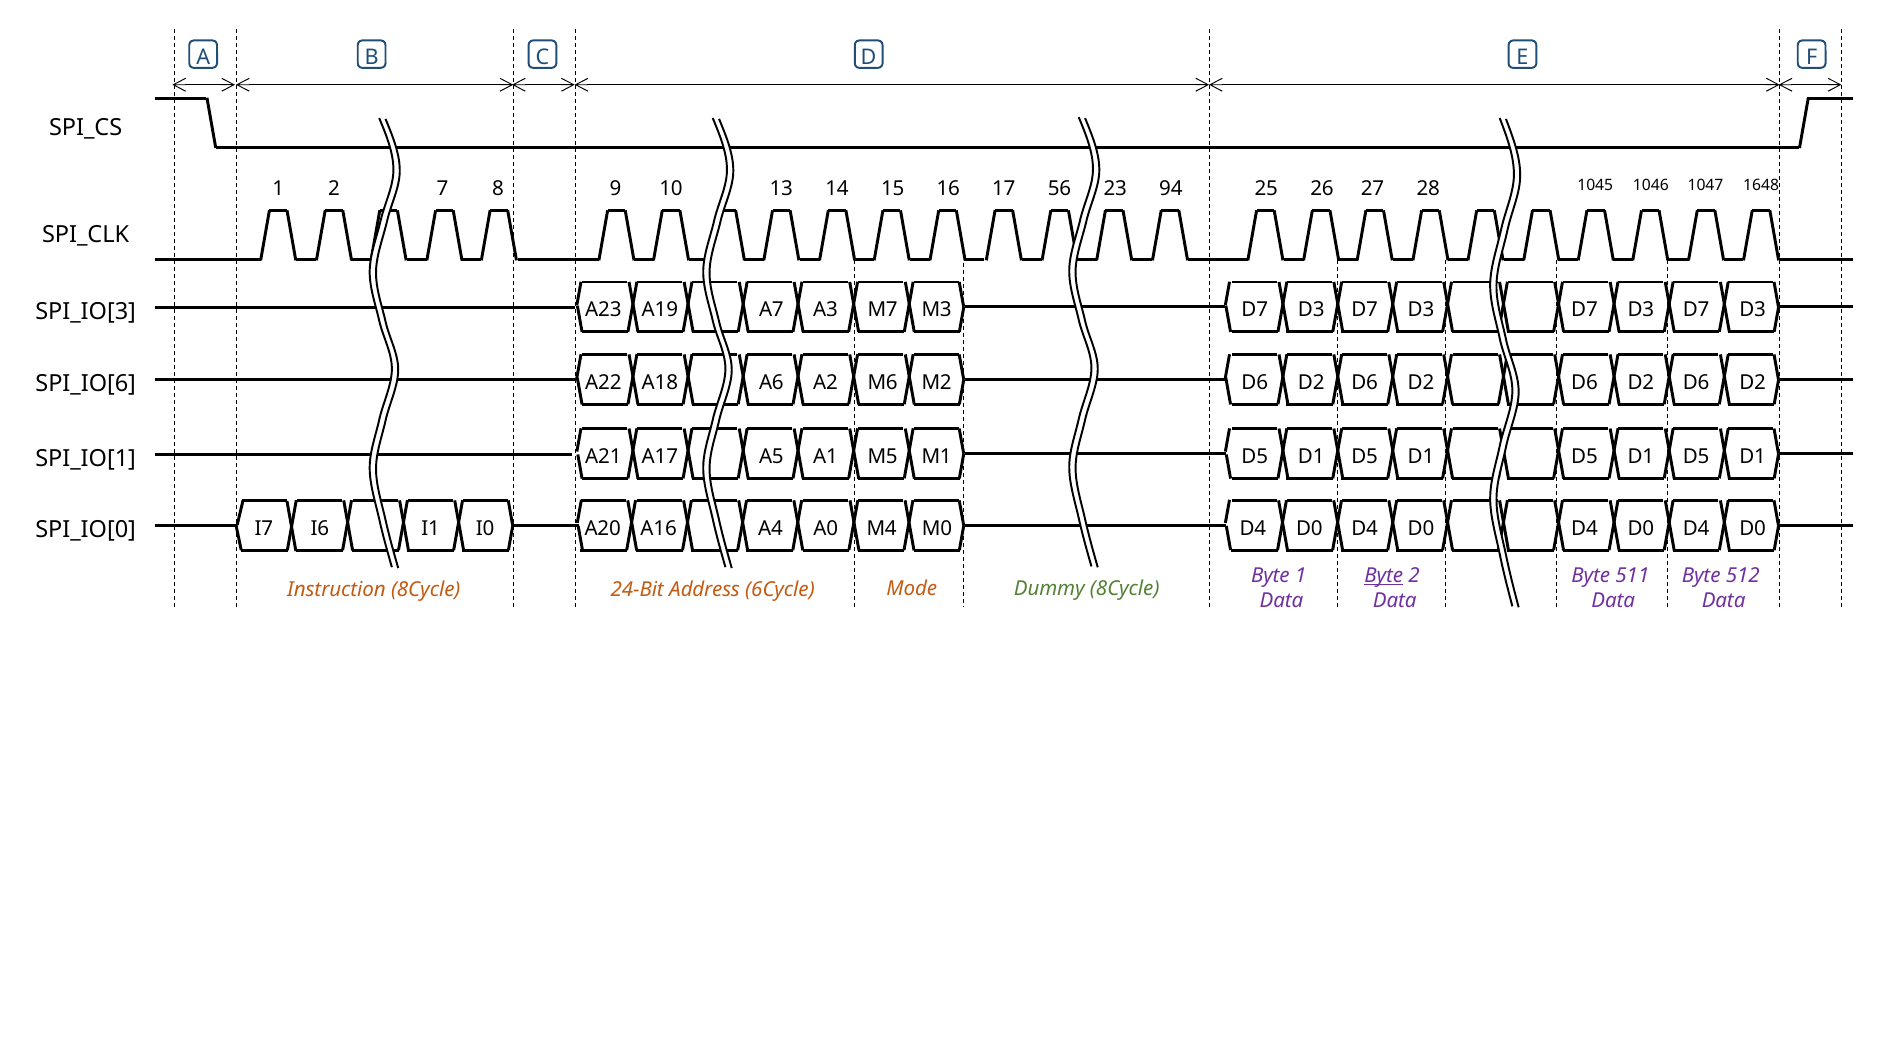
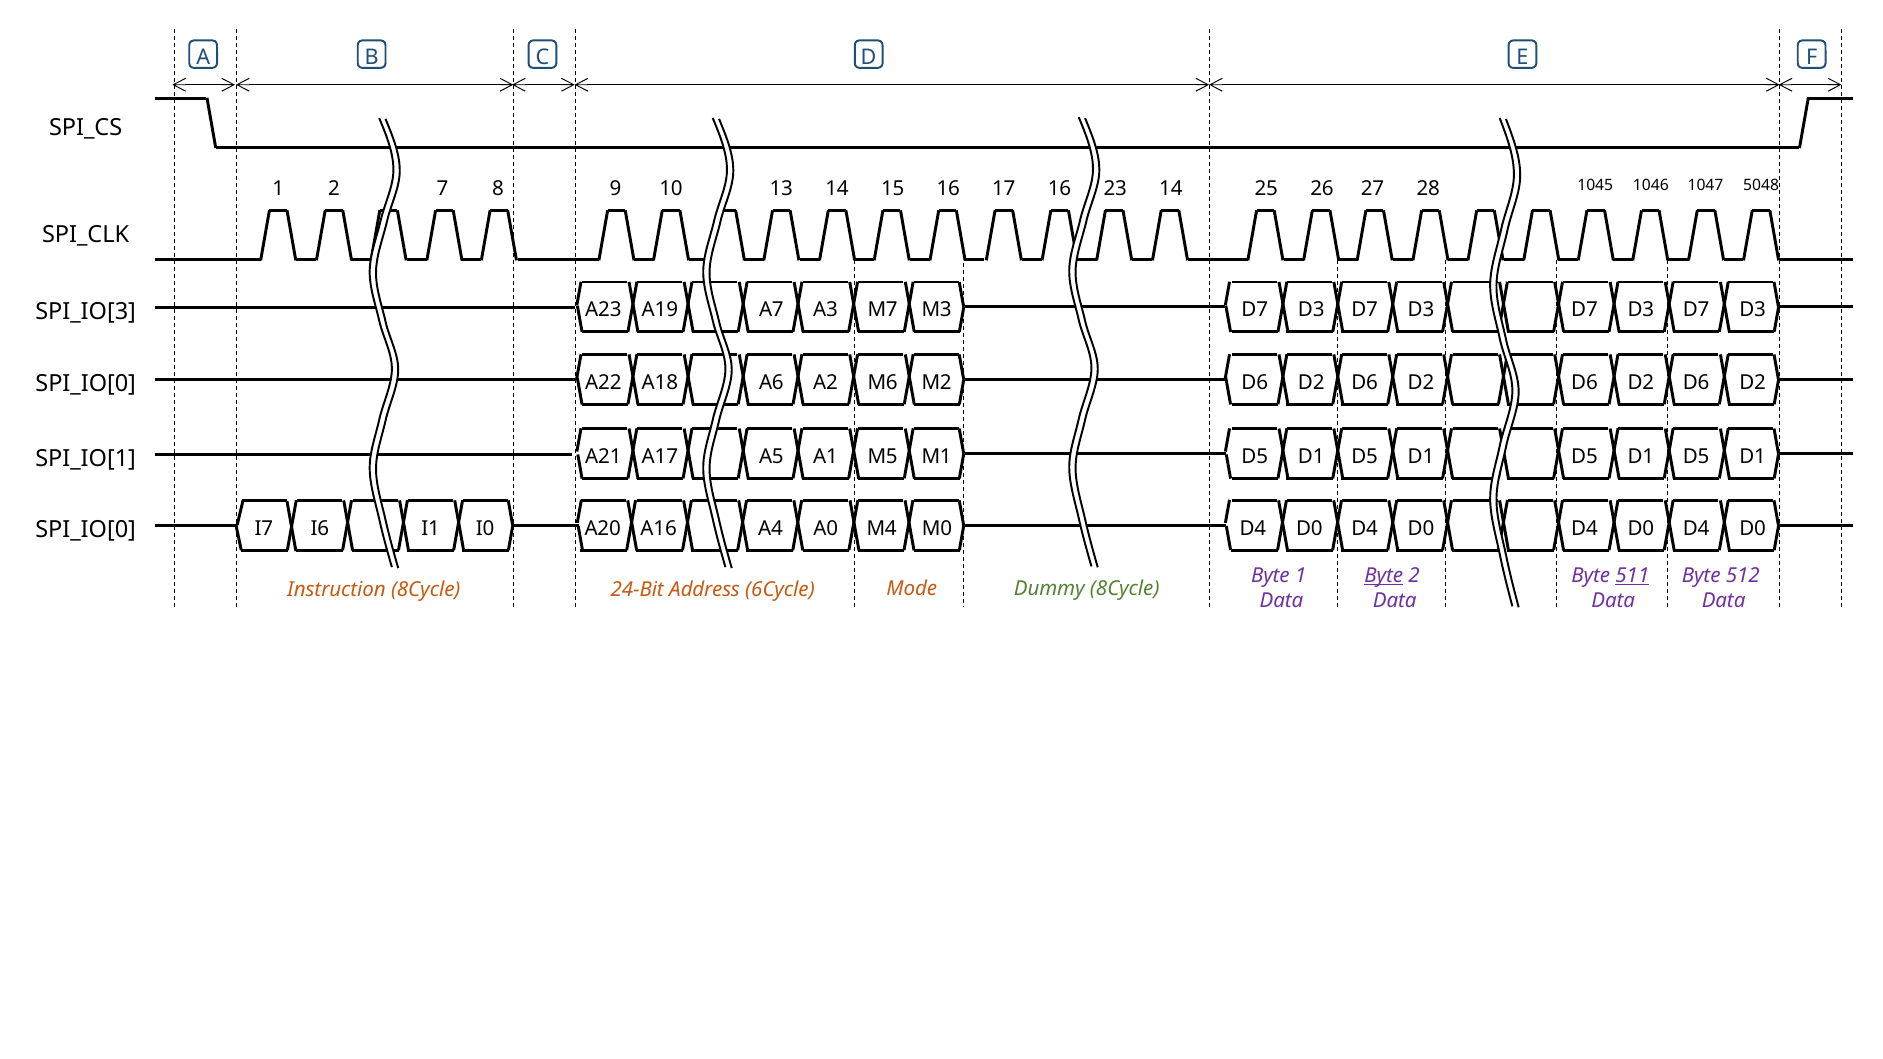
17 56: 56 -> 16 (1059, 189)
23 94: 94 -> 14 (1171, 189)
1648: 1648 -> 5048 (1761, 185)
SPI_IO[6: SPI_IO[6 -> SPI_IO[0 (86, 384)
511 underline: none -> present (1632, 576)
